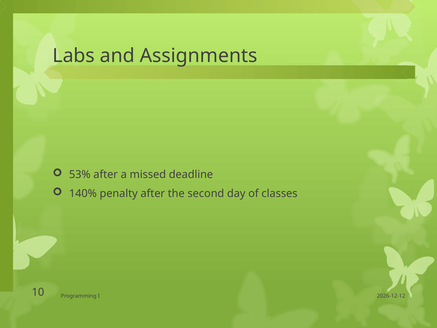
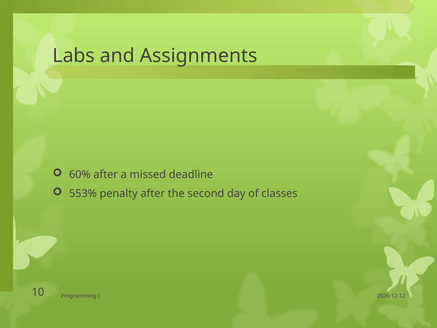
53%: 53% -> 60% (80, 174)
140%: 140% -> 553% (83, 193)
